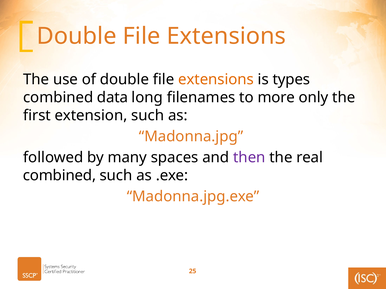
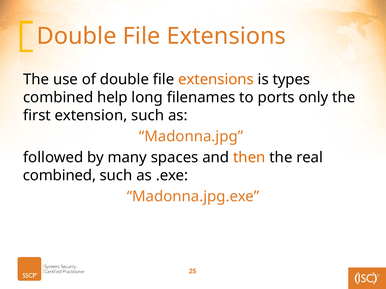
data: data -> help (112, 98)
more: more -> ports (276, 98)
then colour: purple -> orange (249, 158)
